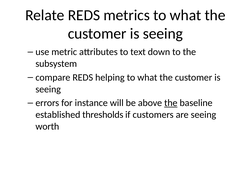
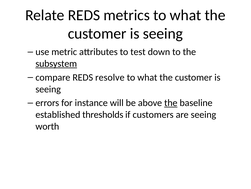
text: text -> test (138, 52)
subsystem underline: none -> present (56, 63)
helping: helping -> resolve (110, 77)
